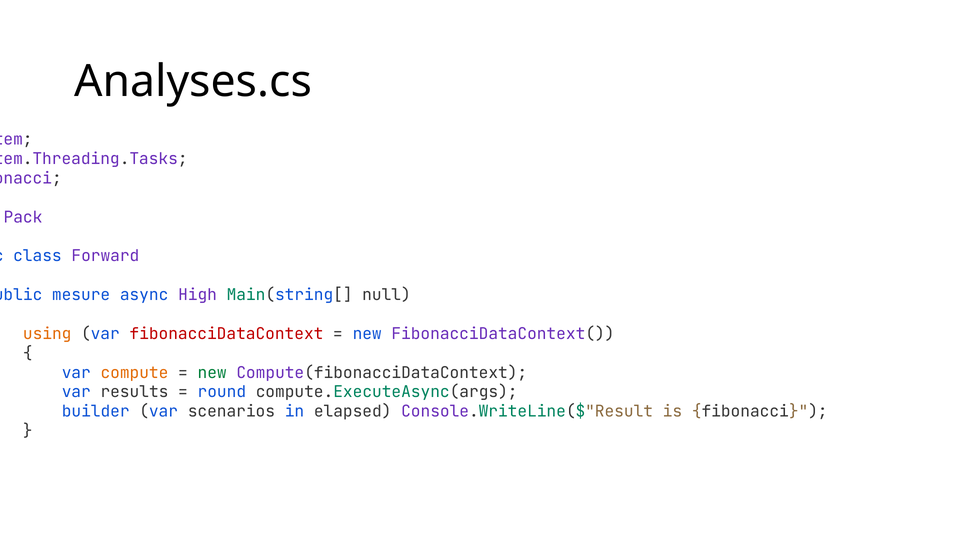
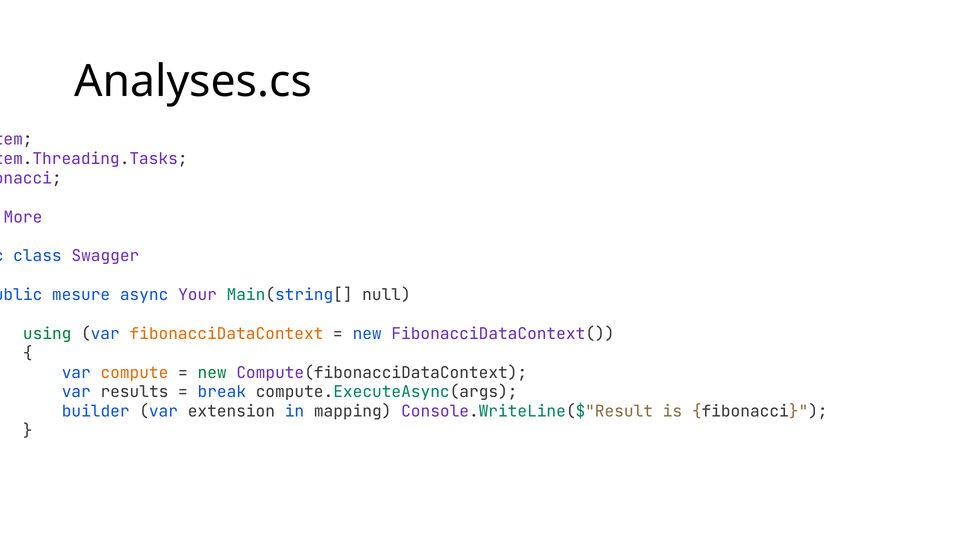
Pack: Pack -> More (23, 217)
Forward: Forward -> Swagger (105, 256)
High: High -> Your (198, 295)
using colour: orange -> green (47, 334)
fibonacciDataContext colour: red -> orange (226, 334)
round: round -> break (222, 392)
scenarios: scenarios -> extension (231, 412)
elapsed: elapsed -> mapping (353, 412)
